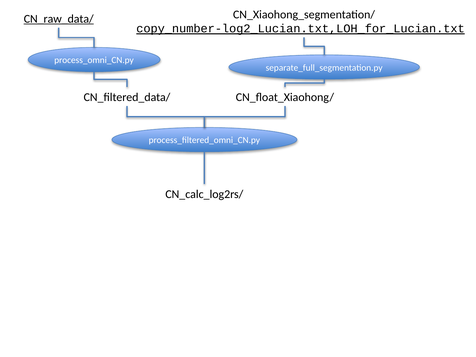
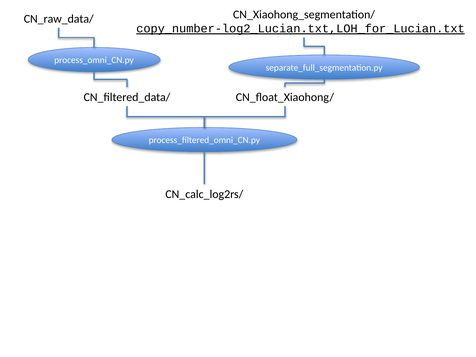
CN_raw_data/ underline: present -> none (59, 19)
